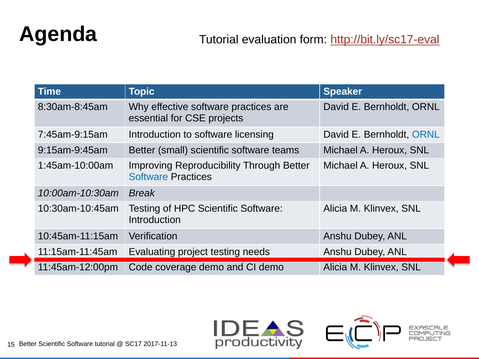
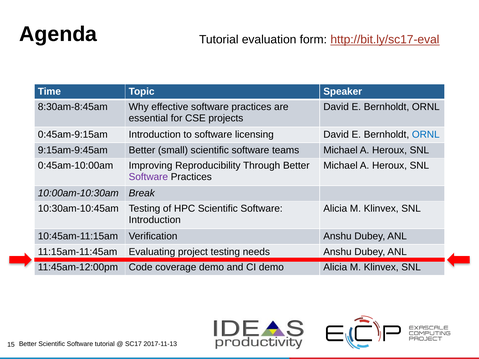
7:45am-9:15am: 7:45am-9:15am -> 0:45am-9:15am (73, 135)
1:45am-10:00am: 1:45am-10:00am -> 0:45am-10:00am (76, 166)
Software colour: blue -> purple (148, 177)
